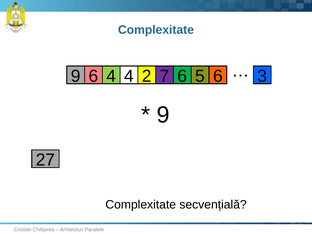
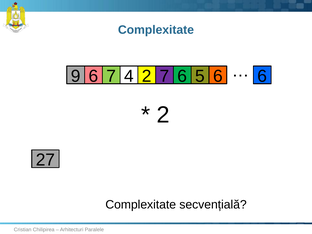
6 4: 4 -> 7 (111, 76)
6 3: 3 -> 6 (262, 76)
9: 9 -> 2 (163, 115)
